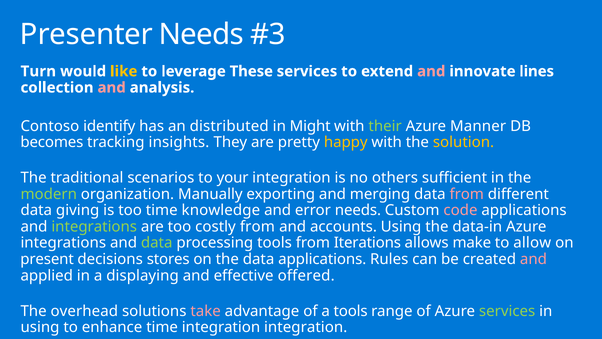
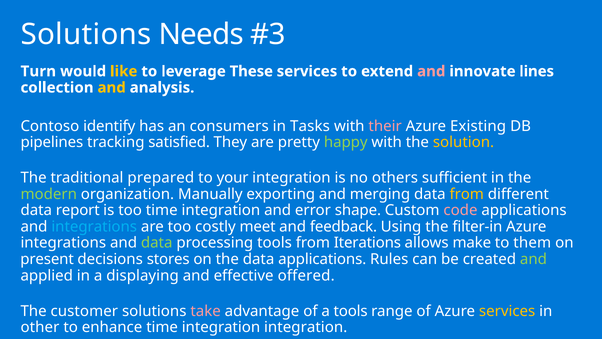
Presenter: Presenter -> Solutions (86, 35)
and colour: pink -> yellow (112, 88)
distributed: distributed -> consumers (229, 126)
Might: Might -> Tasks (310, 126)
their colour: light green -> pink (385, 126)
Manner: Manner -> Existing (478, 126)
becomes: becomes -> pipelines (52, 142)
insights: insights -> satisfied (179, 142)
happy colour: yellow -> light green (346, 142)
scenarios: scenarios -> prepared (161, 178)
from colour: pink -> yellow (467, 194)
giving: giving -> report (78, 210)
too time knowledge: knowledge -> integration (221, 210)
error needs: needs -> shape (358, 210)
integrations colour: light green -> light blue (94, 227)
costly from: from -> meet (258, 227)
accounts: accounts -> feedback (344, 227)
data-in: data-in -> filter-in (477, 227)
allow: allow -> them (532, 243)
and colour: pink -> light green (533, 259)
overhead: overhead -> customer (84, 311)
services colour: light green -> yellow (507, 311)
using: using -> other (40, 327)
